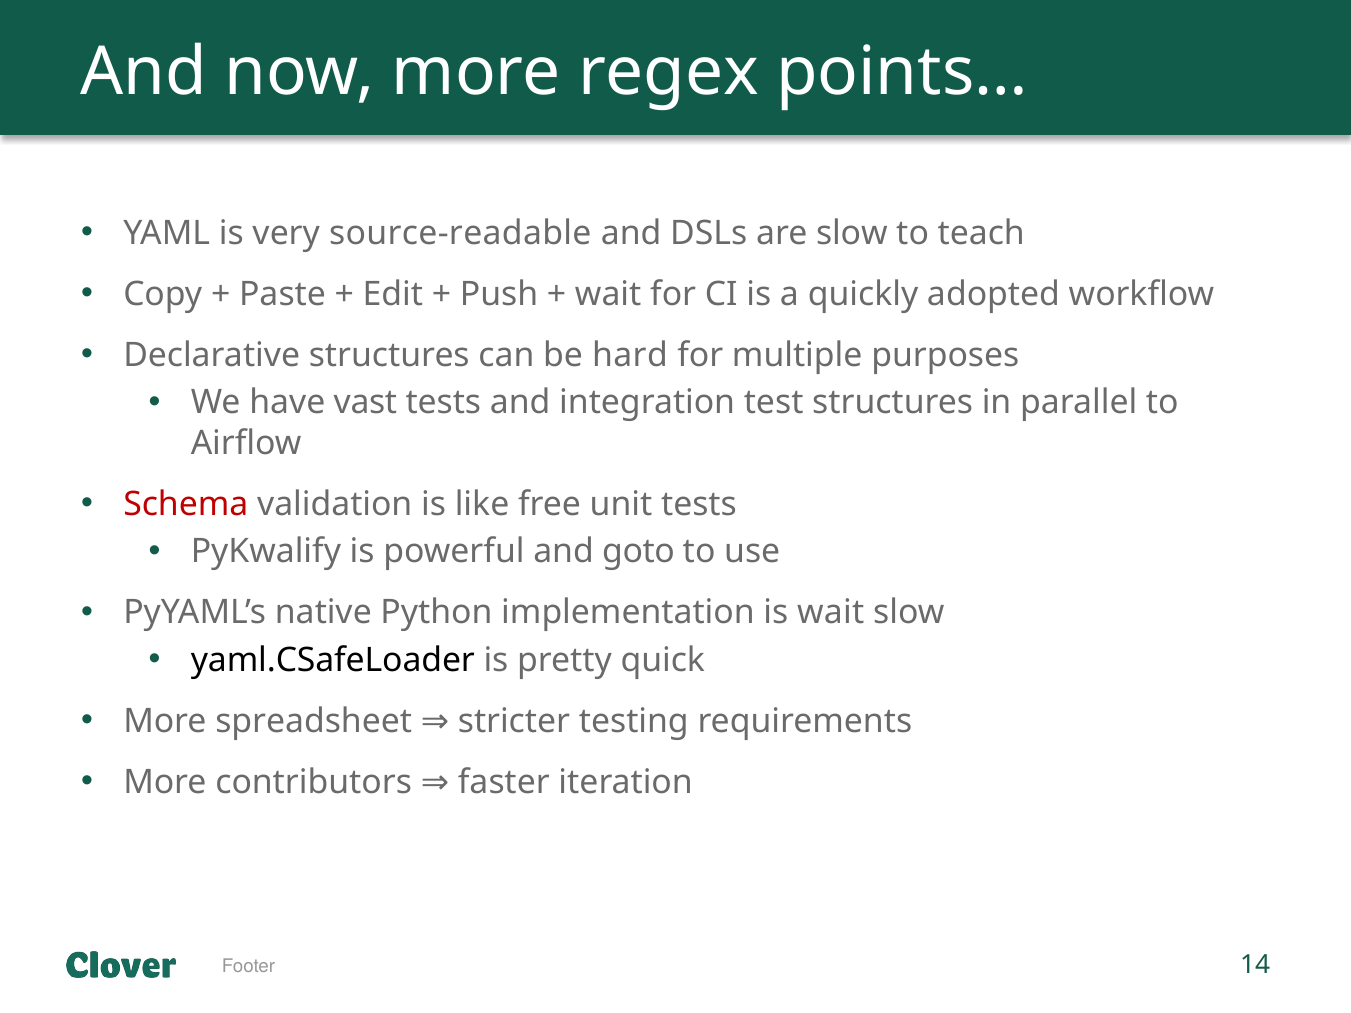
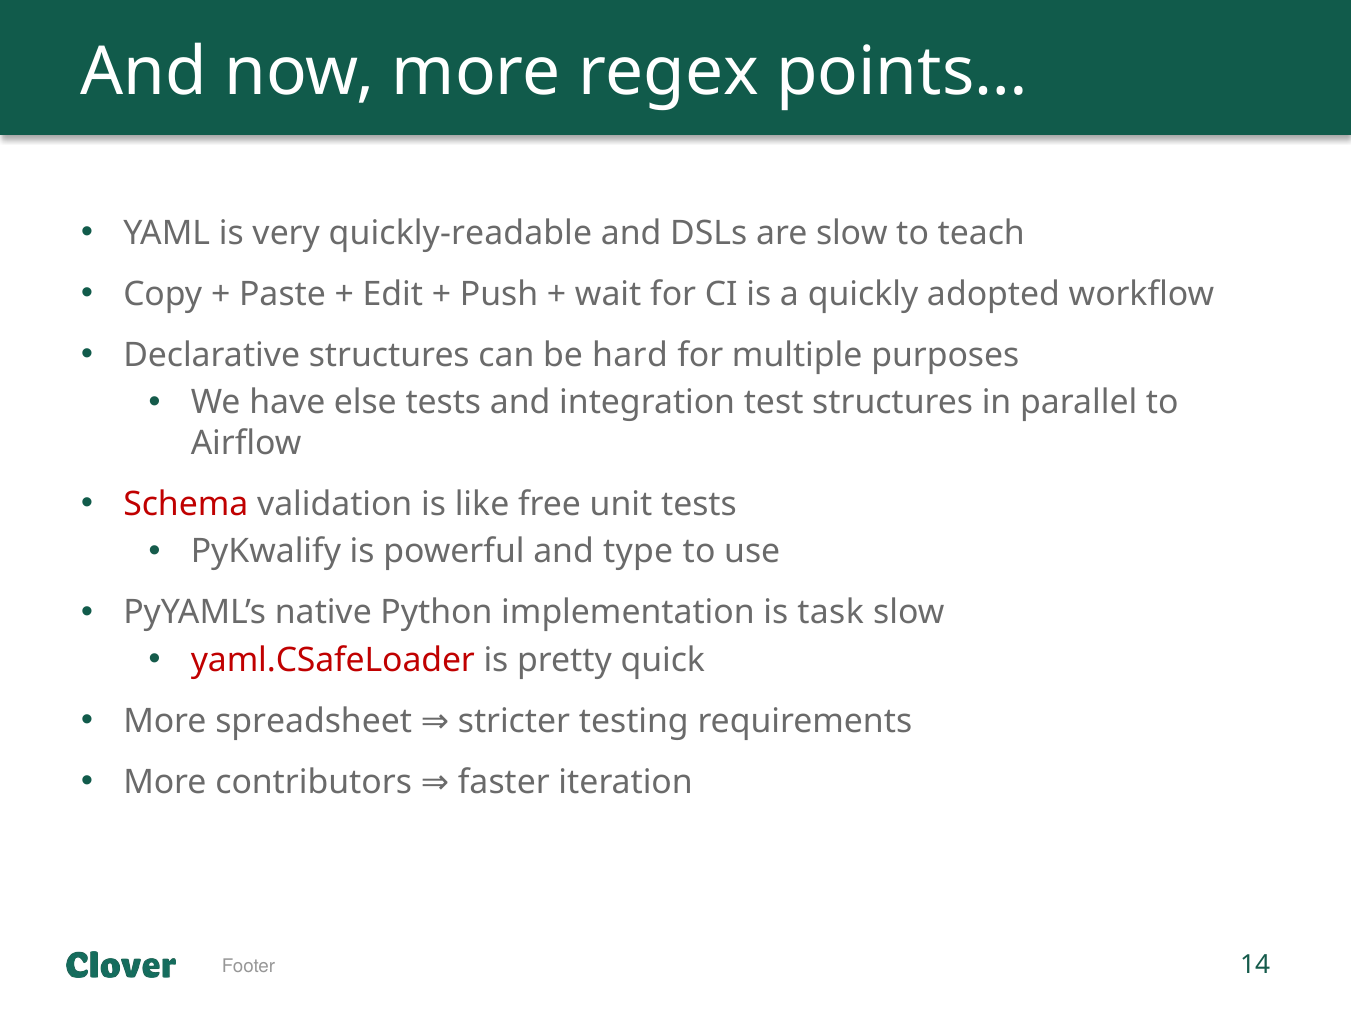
source-readable: source-readable -> quickly-readable (460, 233)
vast: vast -> else (365, 403)
goto: goto -> type (638, 552)
is wait: wait -> task (831, 613)
yaml.CSafeLoader colour: black -> red (333, 660)
